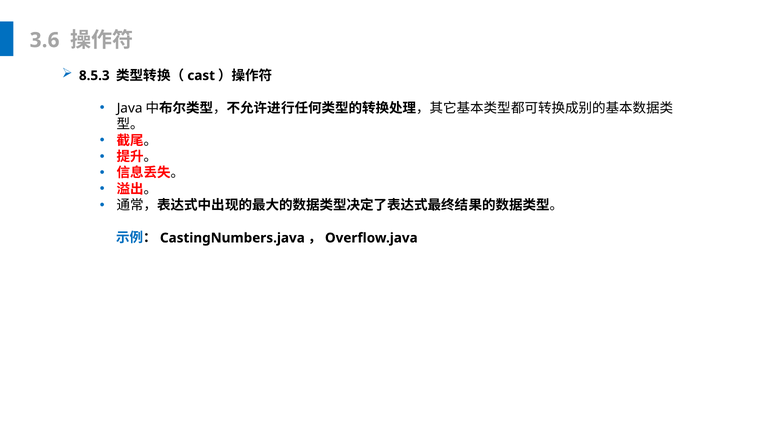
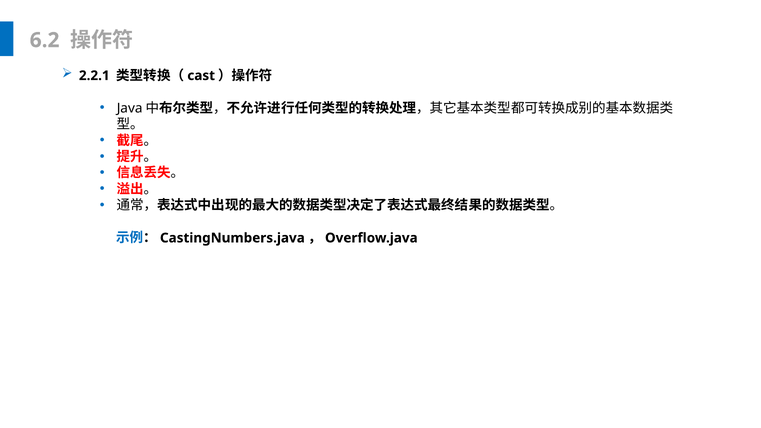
3.6: 3.6 -> 6.2 (45, 40)
8.5.3: 8.5.3 -> 2.2.1 (94, 76)
